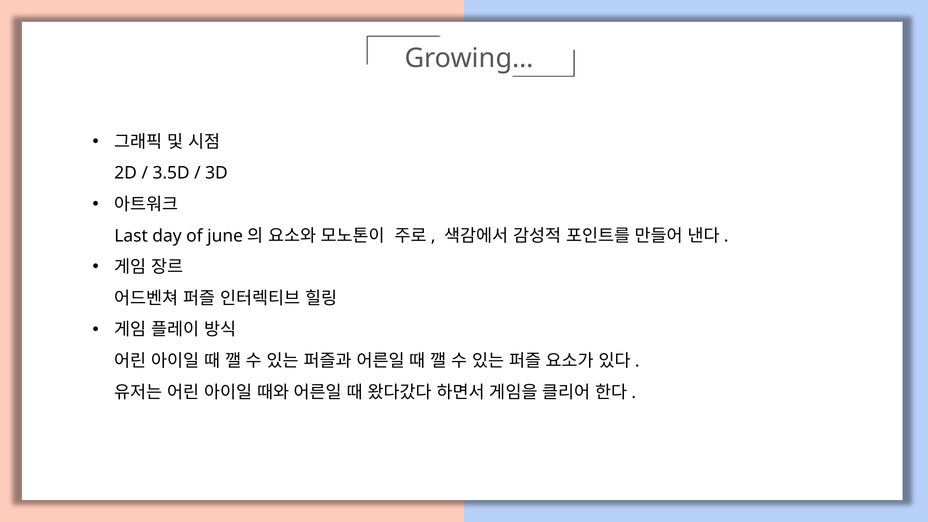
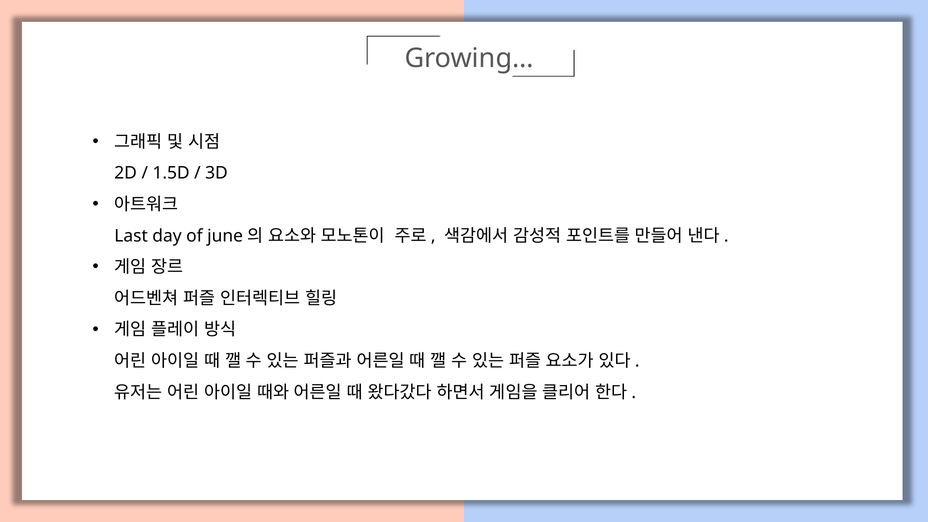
3.5D: 3.5D -> 1.5D (171, 173)
